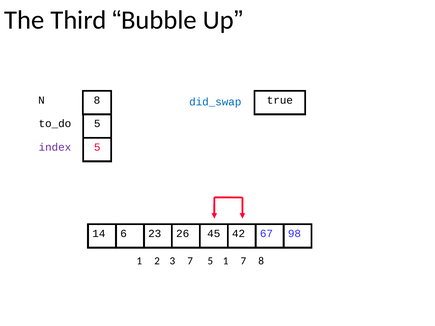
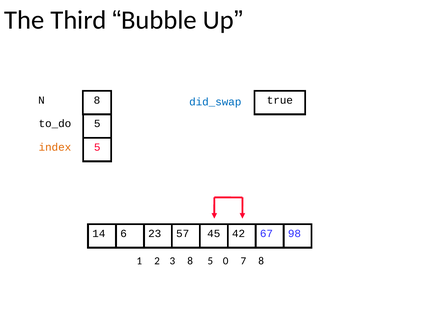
index colour: purple -> orange (55, 147)
26: 26 -> 57 (183, 234)
3 7: 7 -> 8 (190, 261)
5 1: 1 -> 0 (226, 261)
